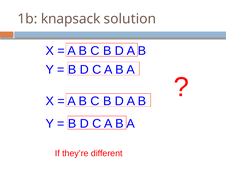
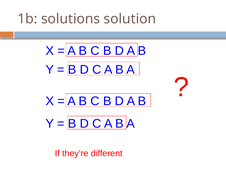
knapsack: knapsack -> solutions (71, 19)
